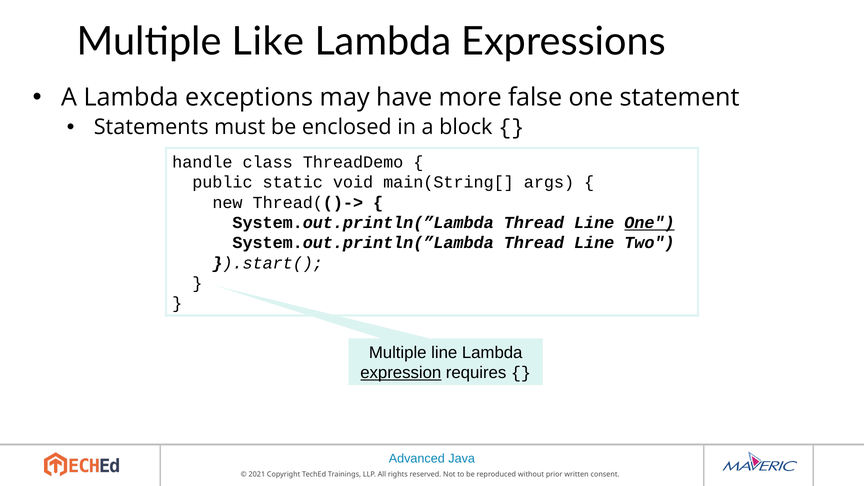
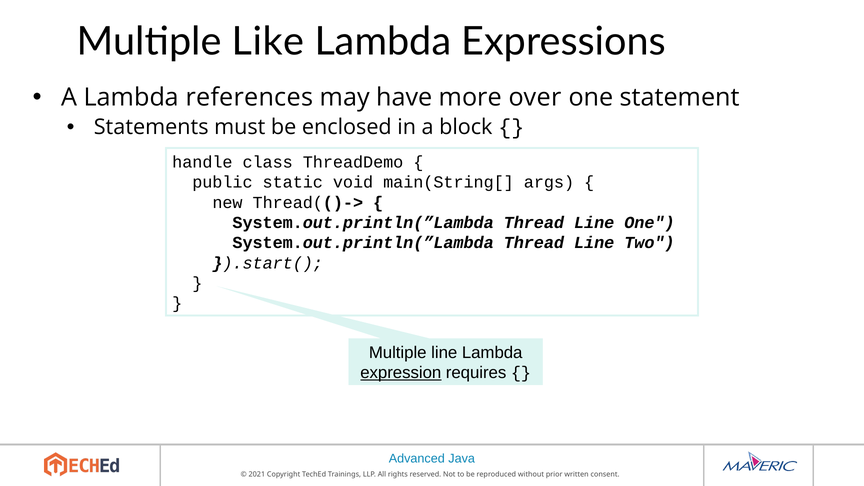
exceptions: exceptions -> references (249, 98)
false: false -> over (535, 98)
One underline: present -> none (649, 223)
